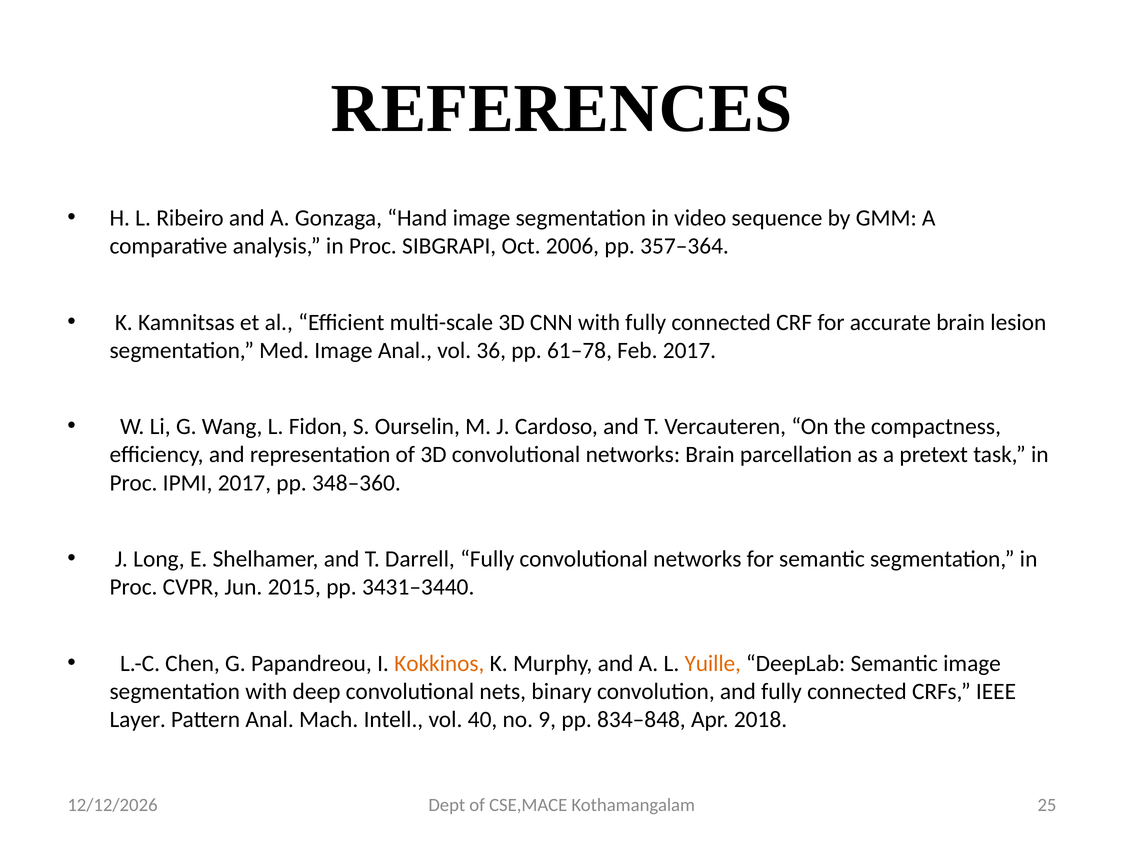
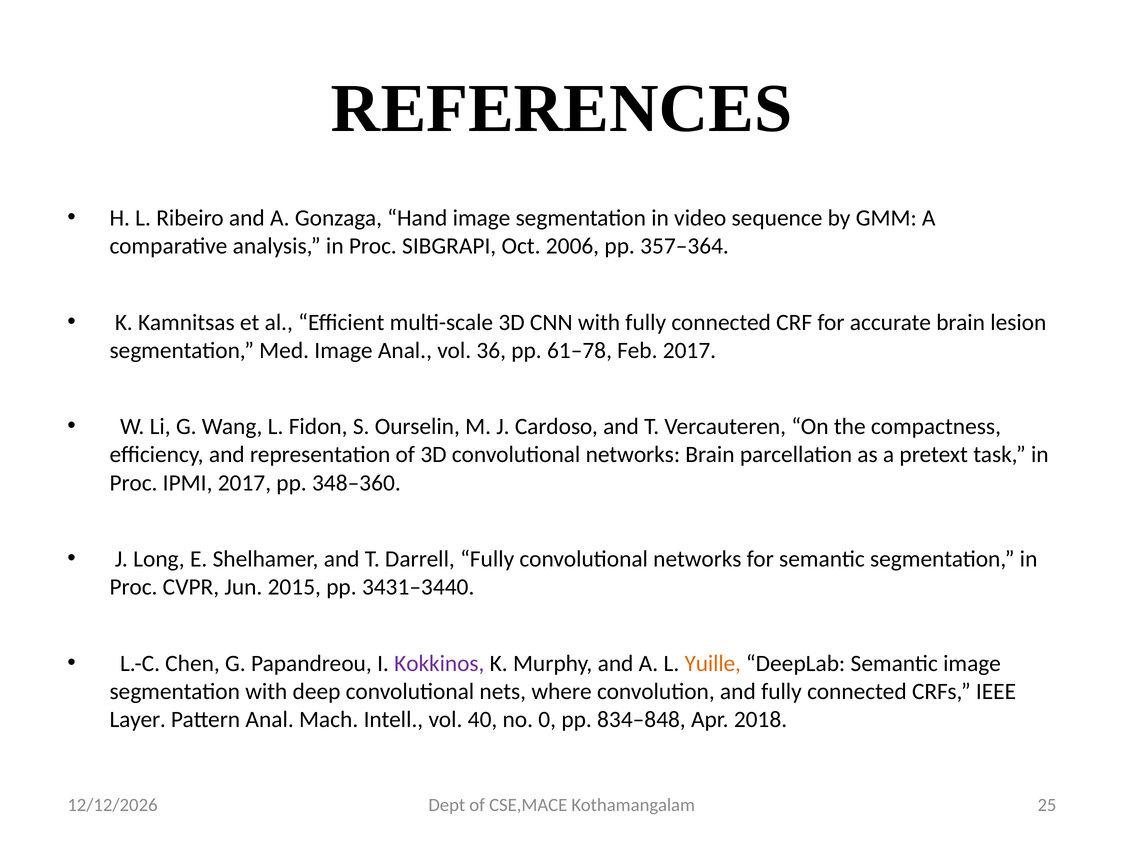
Kokkinos colour: orange -> purple (439, 663)
binary: binary -> where (562, 691)
9: 9 -> 0 (547, 720)
